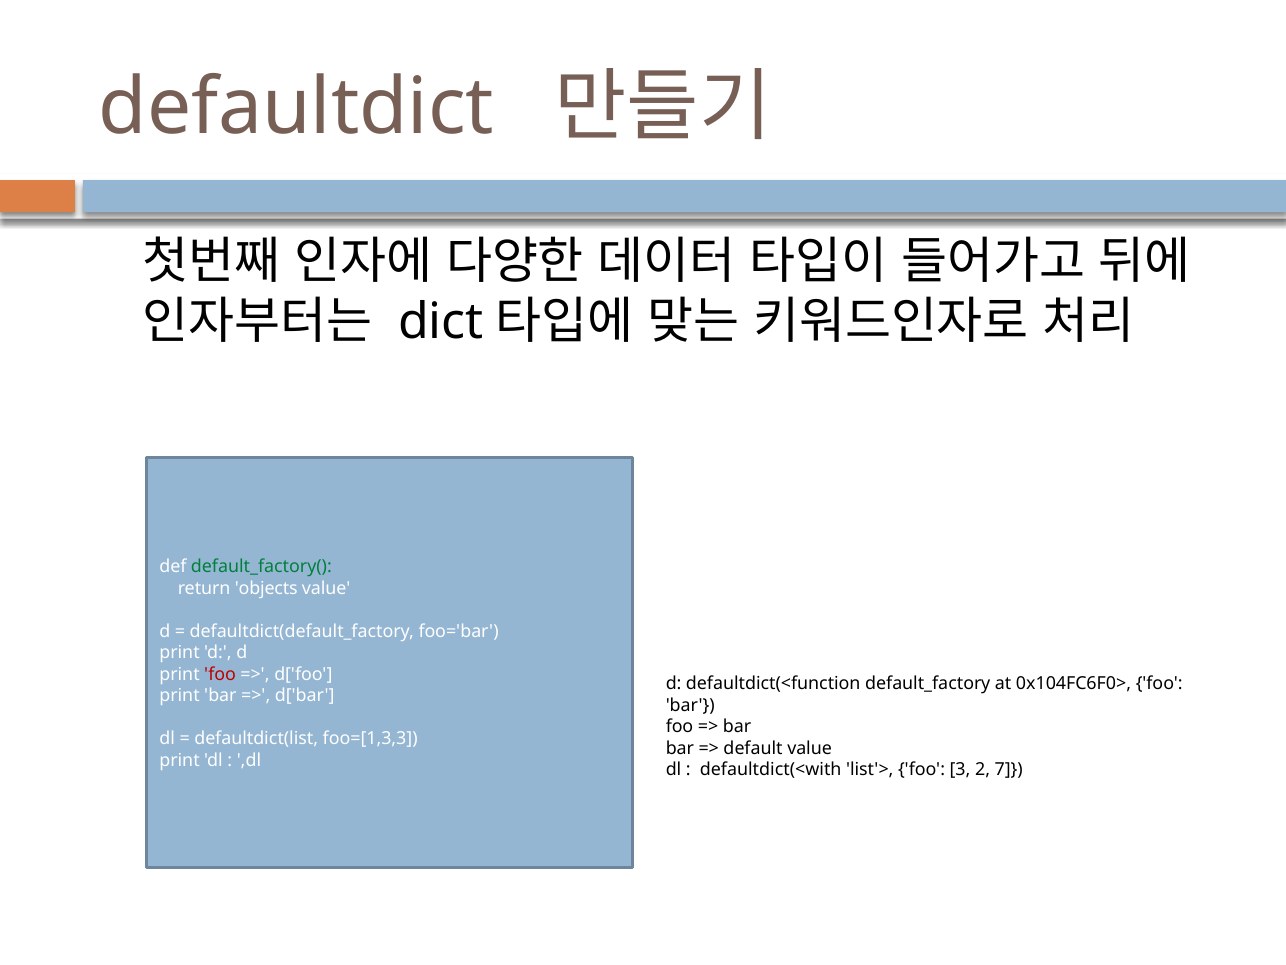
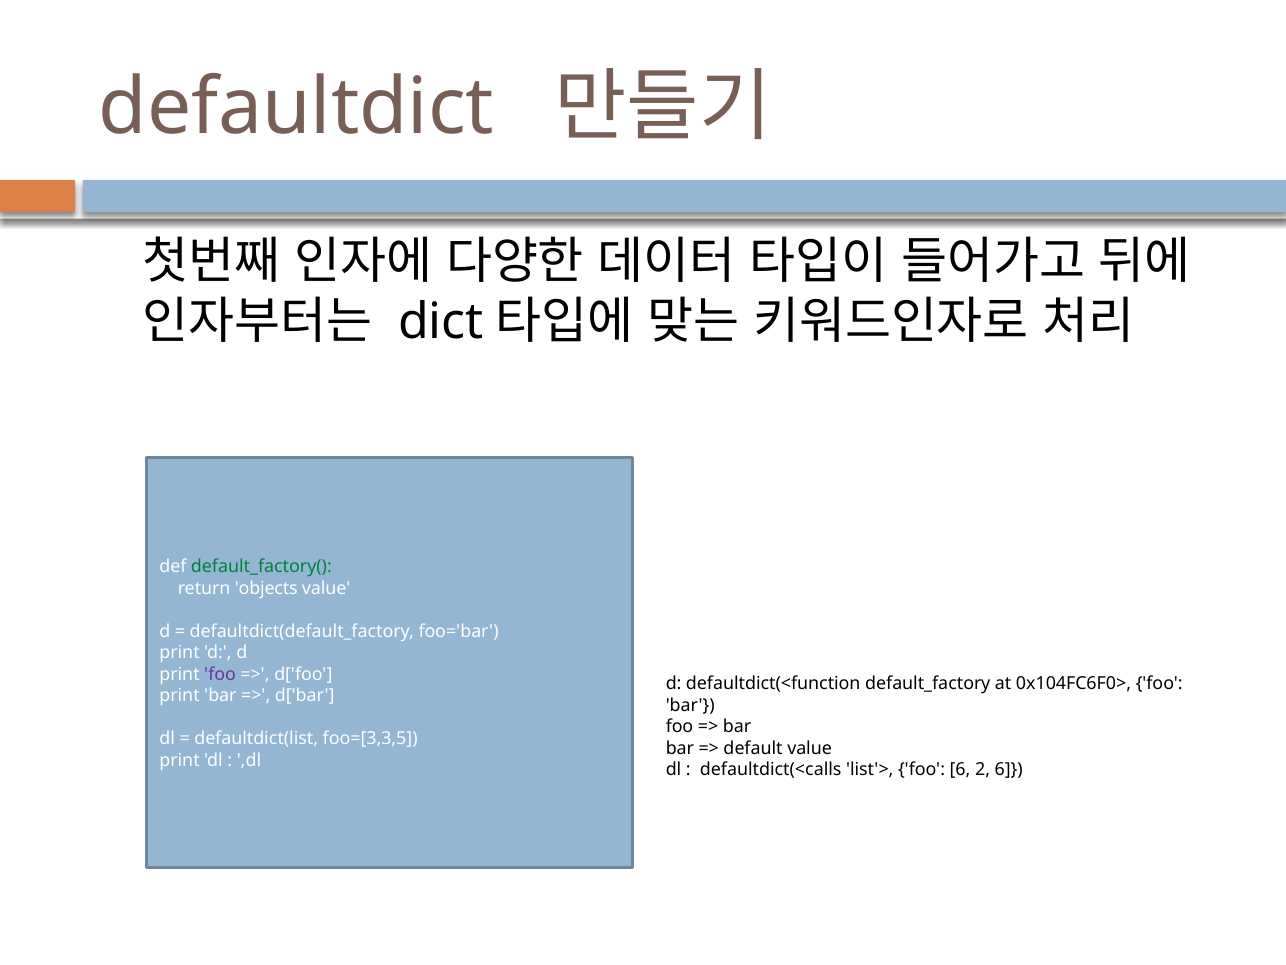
foo colour: red -> purple (220, 674)
foo=[1,3,3: foo=[1,3,3 -> foo=[3,3,5 (370, 738)
defaultdict(<with: defaultdict(<with -> defaultdict(<calls (771, 769)
foo 3: 3 -> 6 (960, 769)
2 7: 7 -> 6 (1009, 769)
